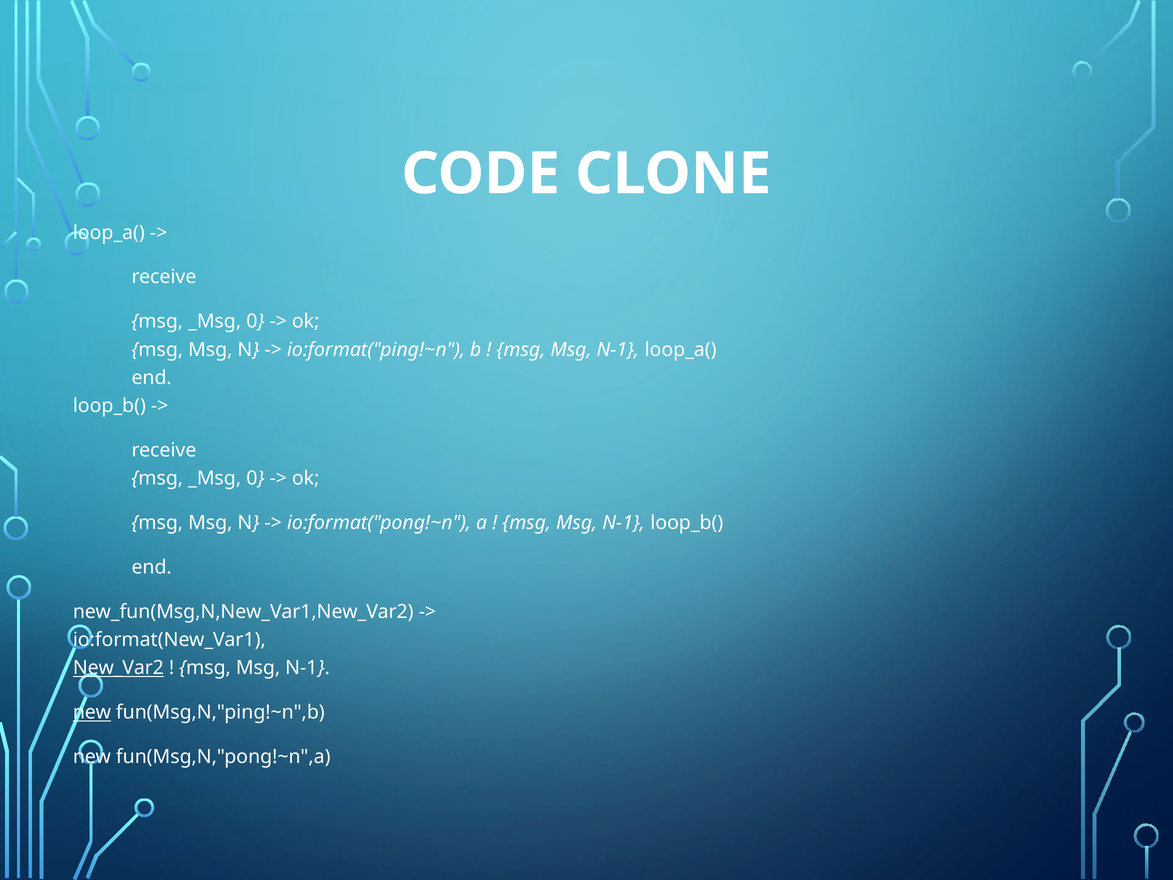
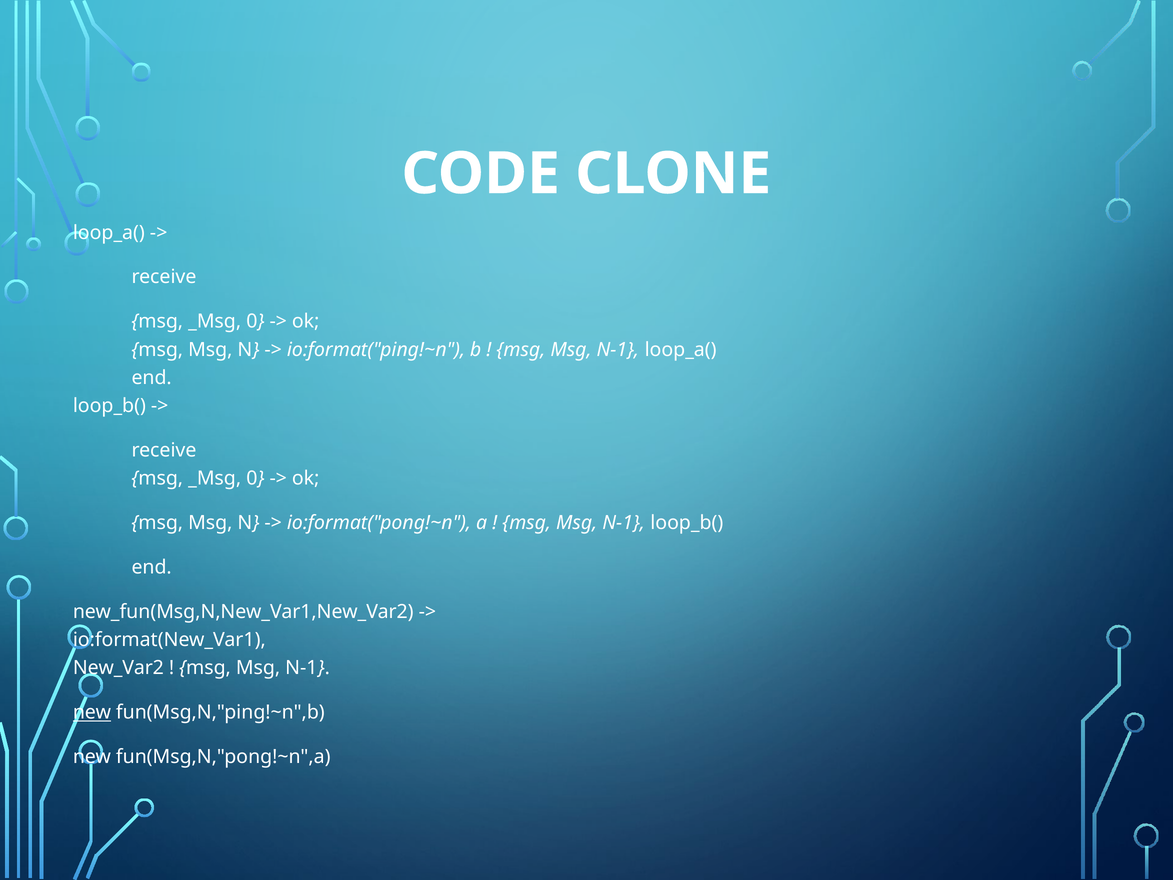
New_Var2 underline: present -> none (118, 668)
